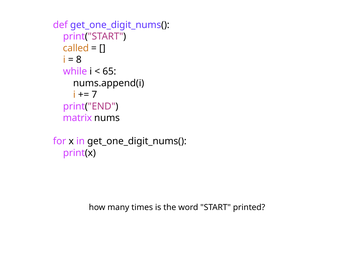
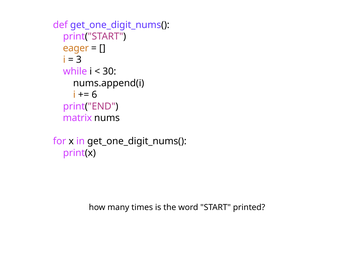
called: called -> eager (76, 48)
8: 8 -> 3 (79, 60)
65: 65 -> 30 (109, 71)
7: 7 -> 6 (94, 95)
